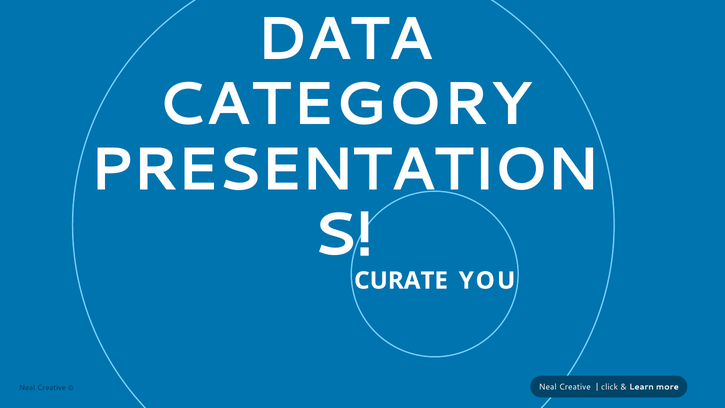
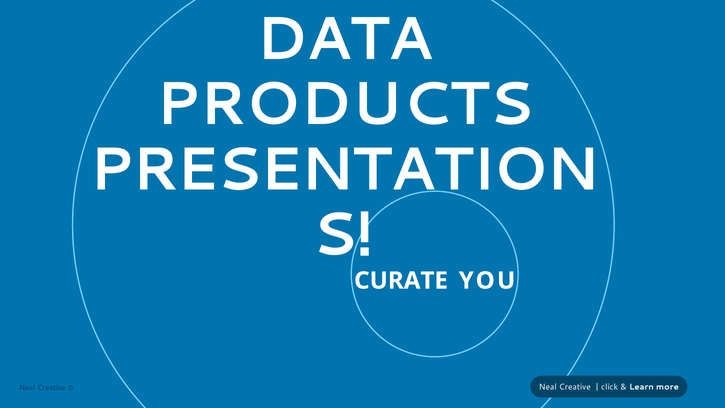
CATEGORY: CATEGORY -> PRODUCTS (345, 104)
